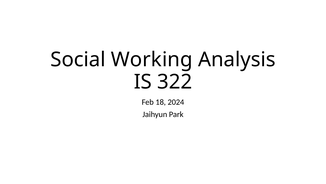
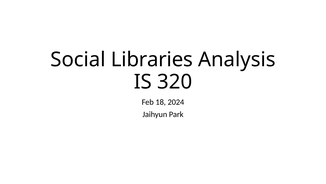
Working: Working -> Libraries (152, 59)
322: 322 -> 320 (175, 81)
